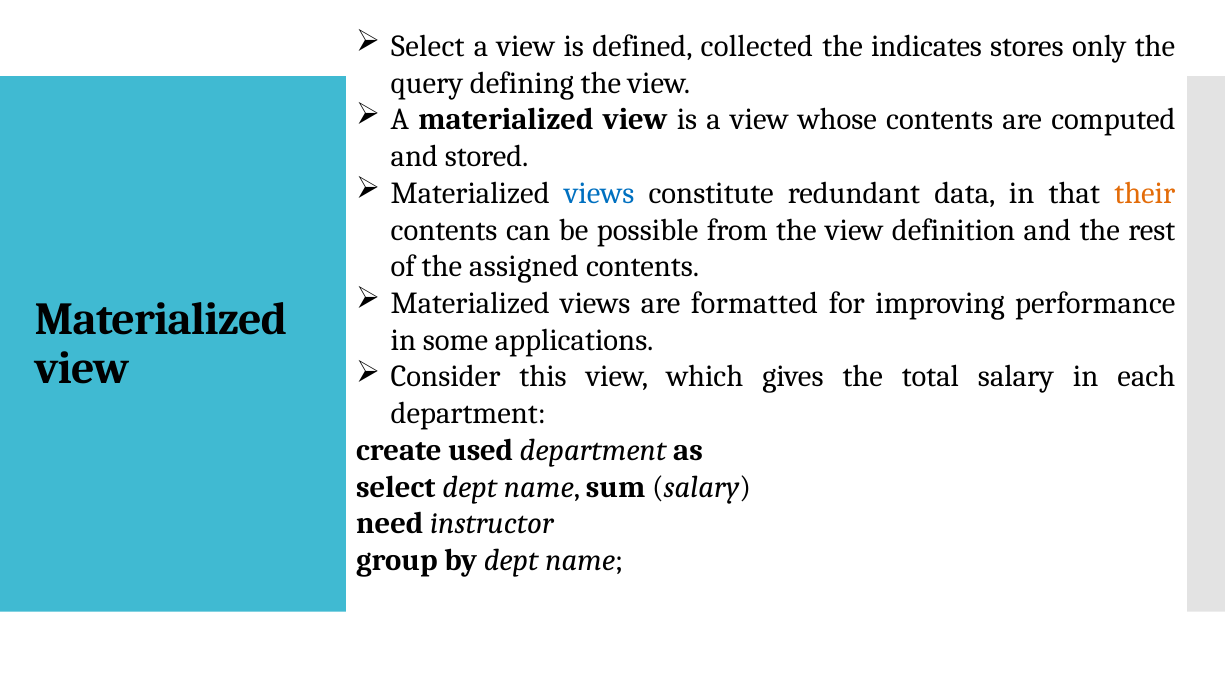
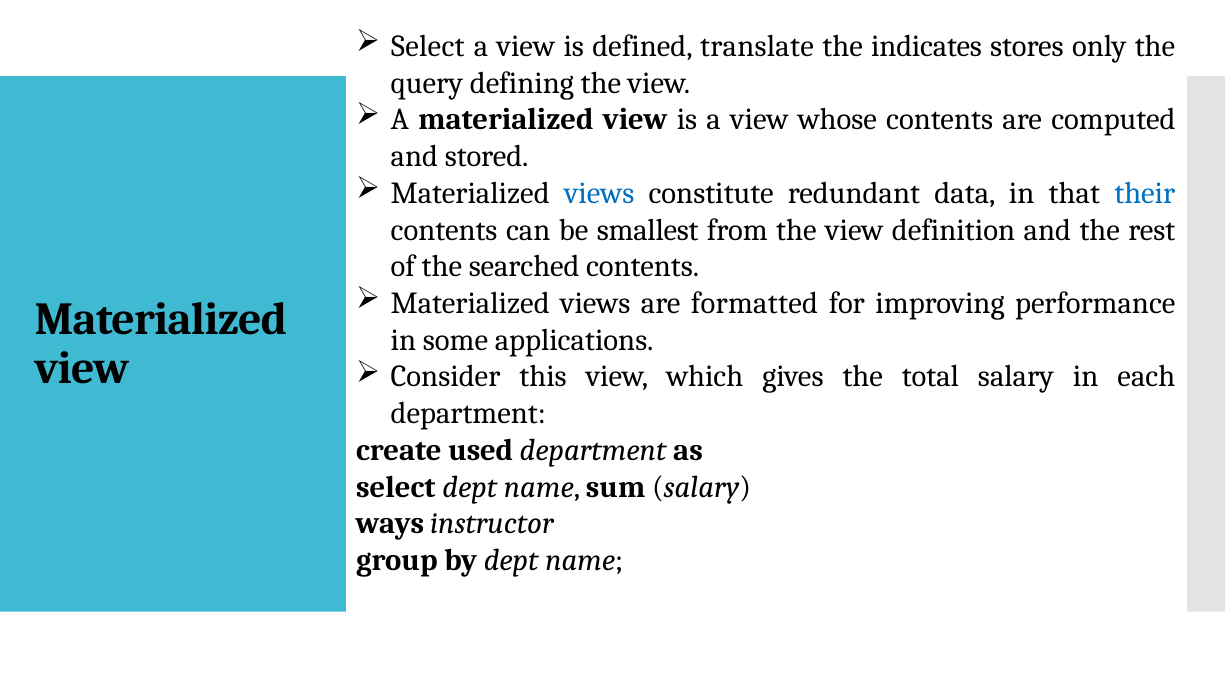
collected: collected -> translate (757, 46)
their colour: orange -> blue (1145, 193)
possible: possible -> smallest (648, 230)
assigned: assigned -> searched (524, 267)
need: need -> ways (390, 524)
